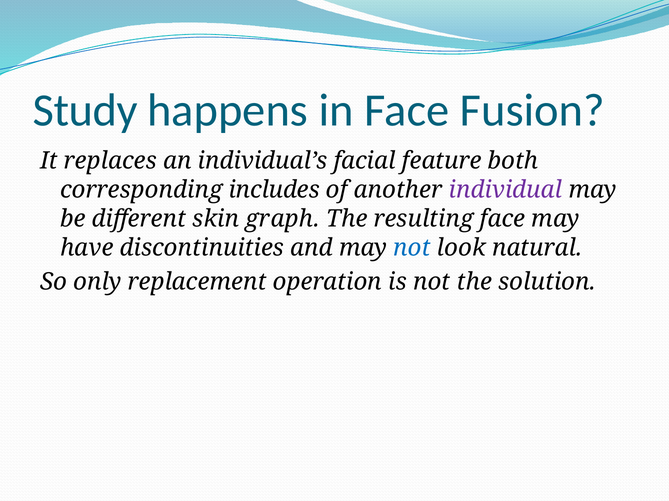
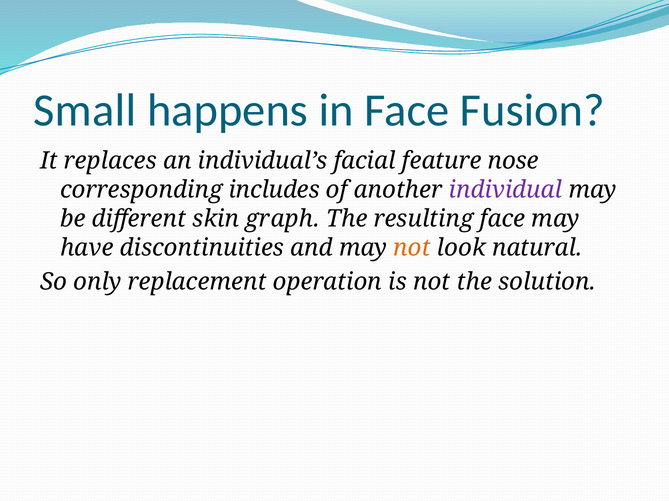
Study: Study -> Small (85, 110)
both: both -> nose (513, 161)
not colour: blue -> orange (412, 248)
